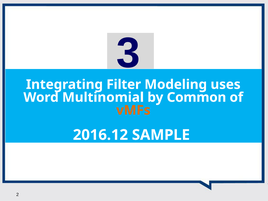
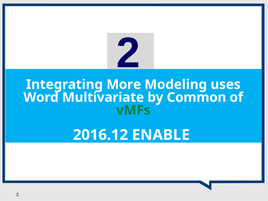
1 3: 3 -> 2 (128, 53)
Filter: Filter -> More (124, 84)
Multinomial: Multinomial -> Multivariate (103, 97)
vMFs colour: orange -> green (133, 110)
SAMPLE: SAMPLE -> ENABLE (161, 135)
